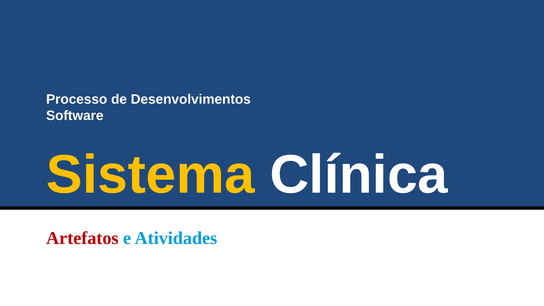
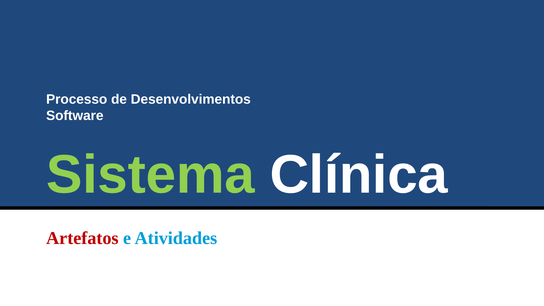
Sistema colour: yellow -> light green (150, 175)
